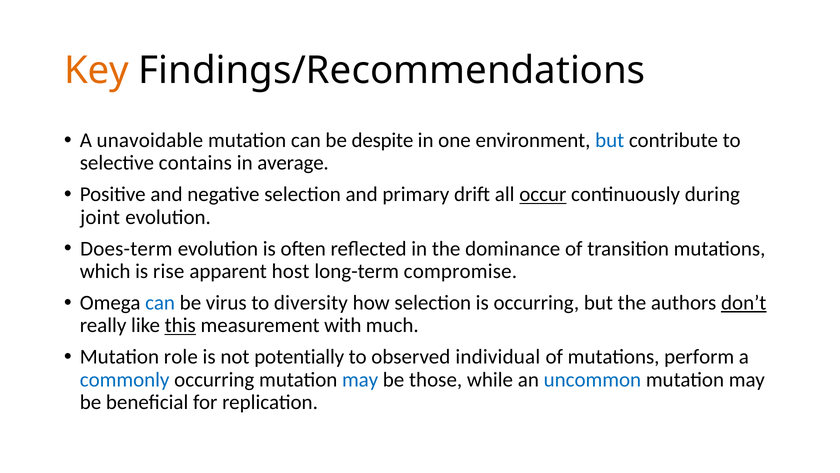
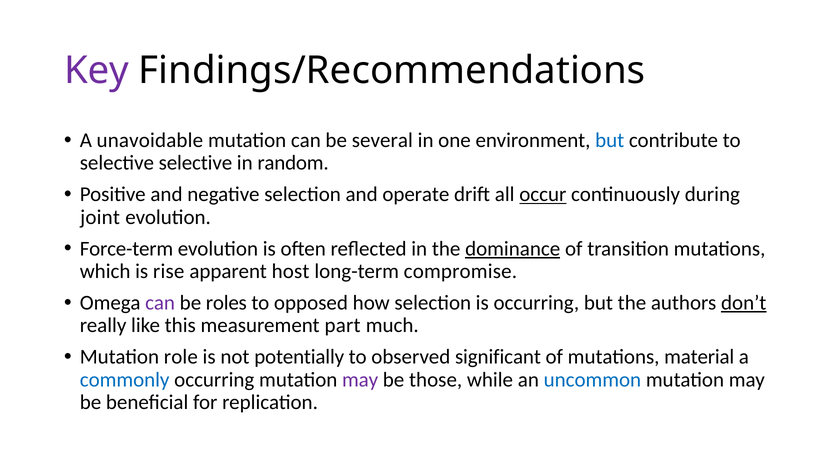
Key colour: orange -> purple (96, 71)
despite: despite -> several (382, 140)
selective contains: contains -> selective (195, 163)
average: average -> random (293, 163)
primary: primary -> operate (416, 194)
Does-term: Does-term -> Force-term (126, 248)
dominance underline: none -> present (513, 248)
can colour: blue -> purple (160, 302)
virus: virus -> roles (226, 302)
diversity: diversity -> opposed (311, 302)
this underline: present -> none (180, 325)
with: with -> part (343, 325)
individual: individual -> significant (498, 357)
perform: perform -> material (699, 357)
may colour: blue -> purple (360, 379)
